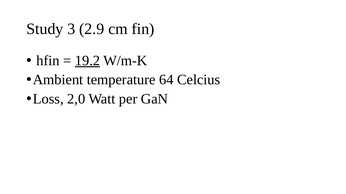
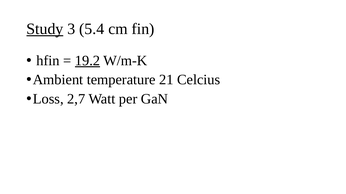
Study underline: none -> present (45, 29)
2.9: 2.9 -> 5.4 (92, 29)
64: 64 -> 21 (166, 80)
2,0: 2,0 -> 2,7 (76, 99)
